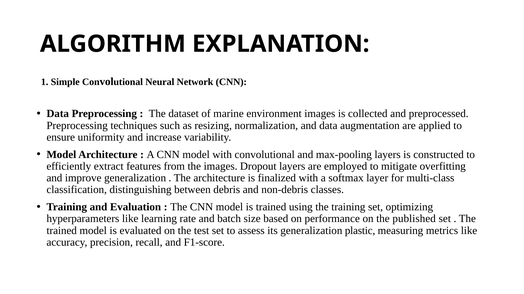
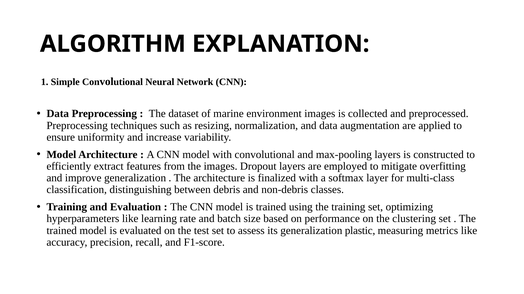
published: published -> clustering (414, 219)
